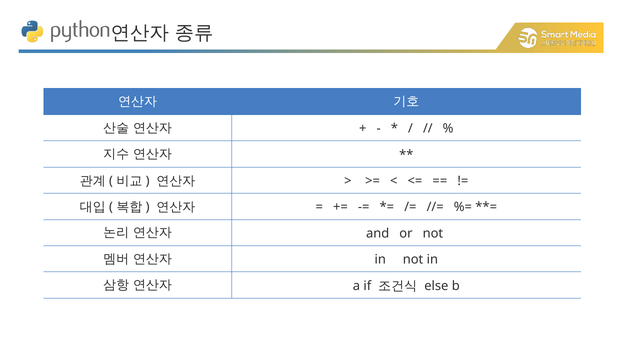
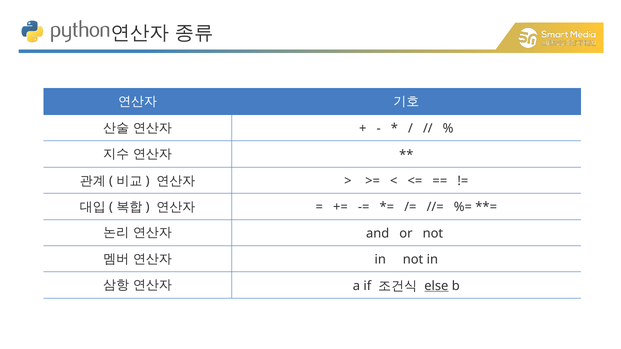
else underline: none -> present (436, 286)
